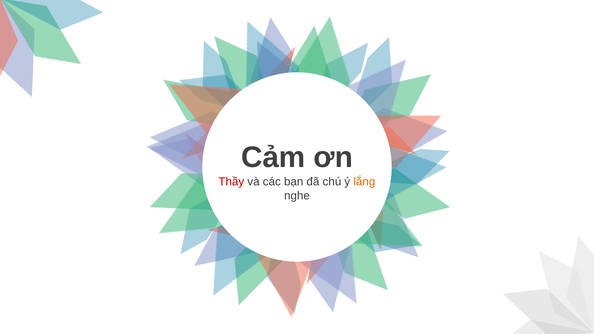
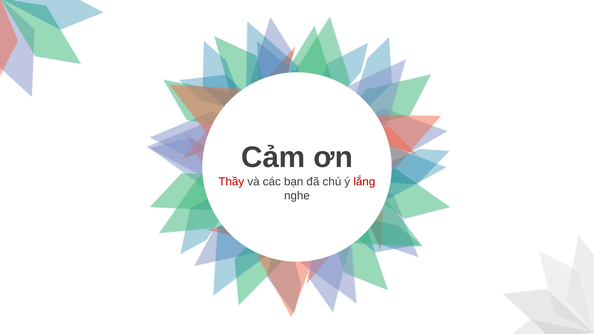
lắng colour: orange -> red (364, 182)
